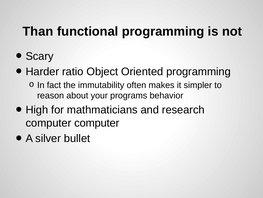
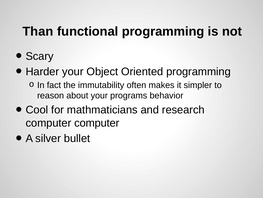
Harder ratio: ratio -> your (73, 71)
High: High -> Cool (37, 109)
